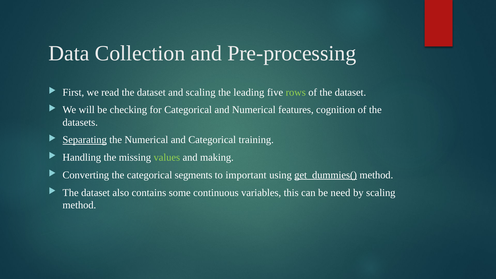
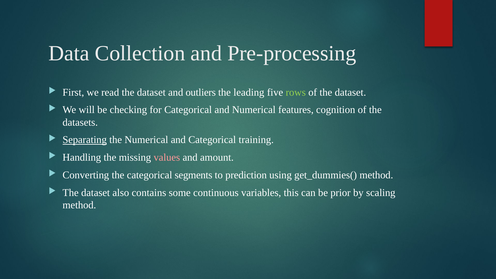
and scaling: scaling -> outliers (201, 92)
values colour: light green -> pink (167, 157)
making: making -> amount (217, 157)
important: important -> prediction (246, 175)
get_dummies( underline: present -> none (326, 175)
need: need -> prior (341, 193)
